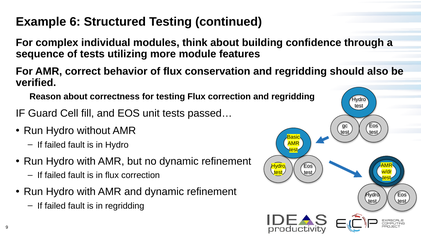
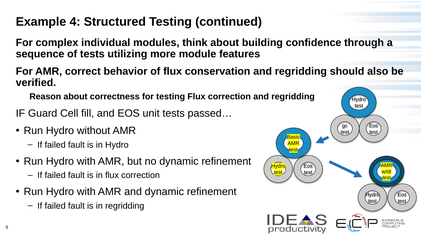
6: 6 -> 4 (75, 22)
